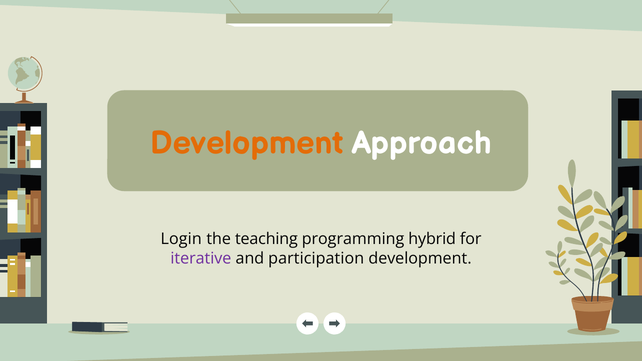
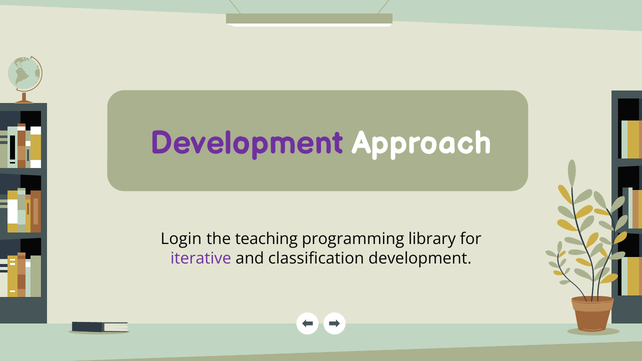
Development colour: orange -> purple (247, 143)
hybrid: hybrid -> library (432, 239)
participation: participation -> classification (316, 259)
